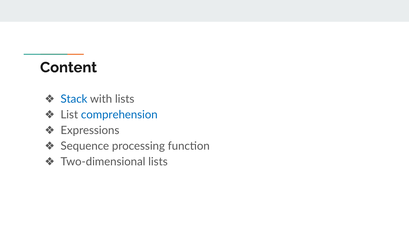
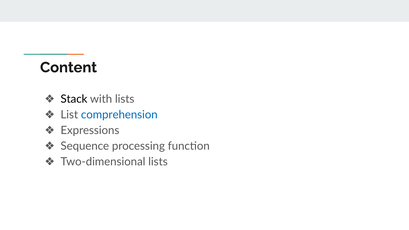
Stack colour: blue -> black (74, 99)
